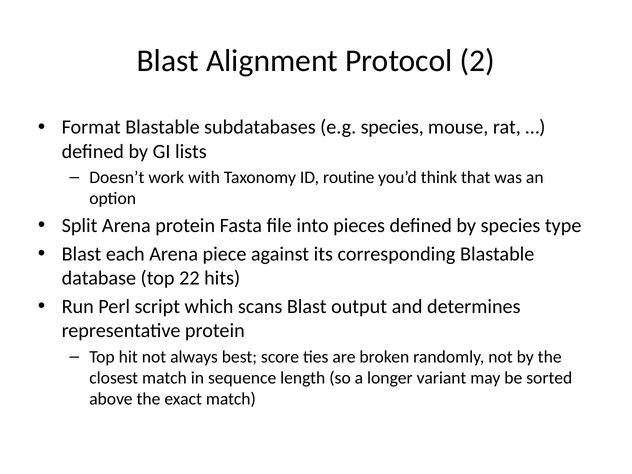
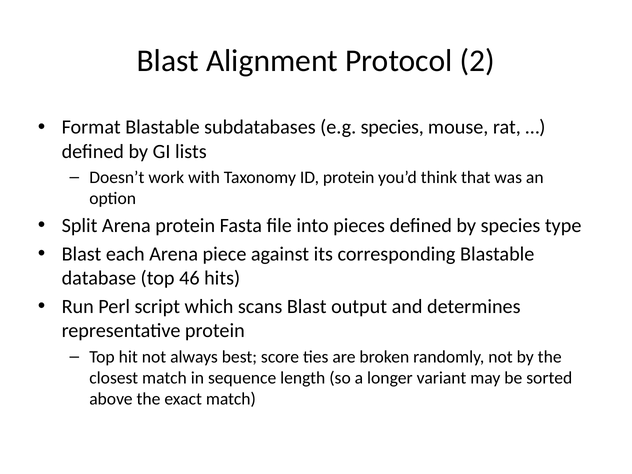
ID routine: routine -> protein (349, 177)
22: 22 -> 46 (189, 278)
